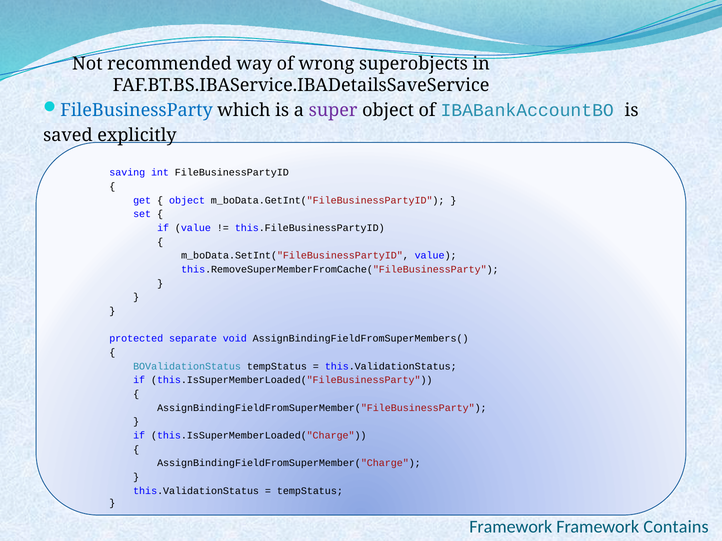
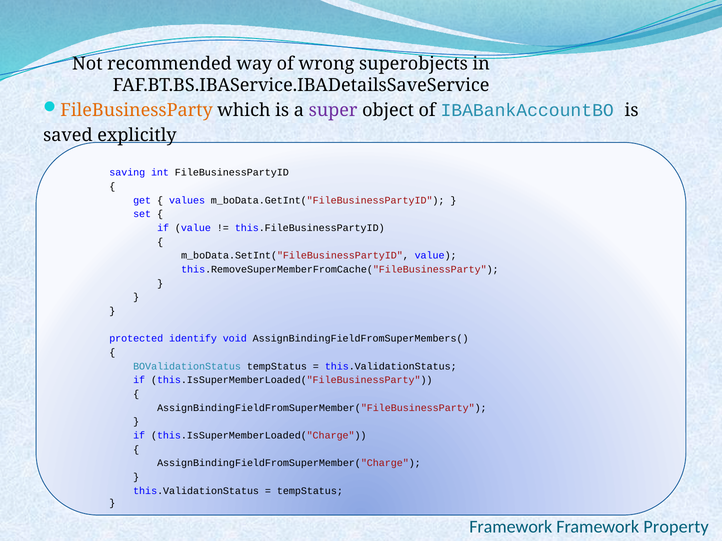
FileBusinessParty colour: blue -> orange (136, 110)
object: object -> values (187, 200)
separate: separate -> identify (193, 339)
Contains: Contains -> Property (676, 527)
